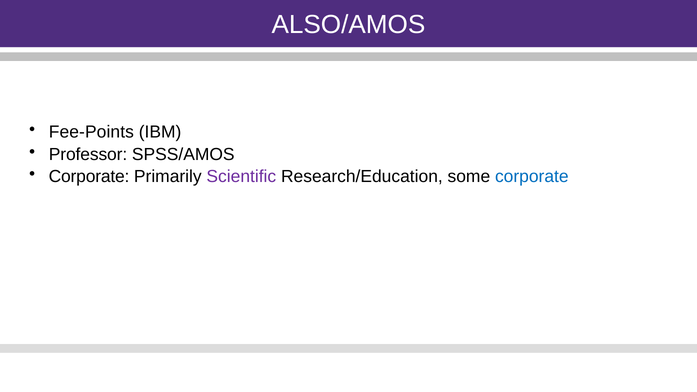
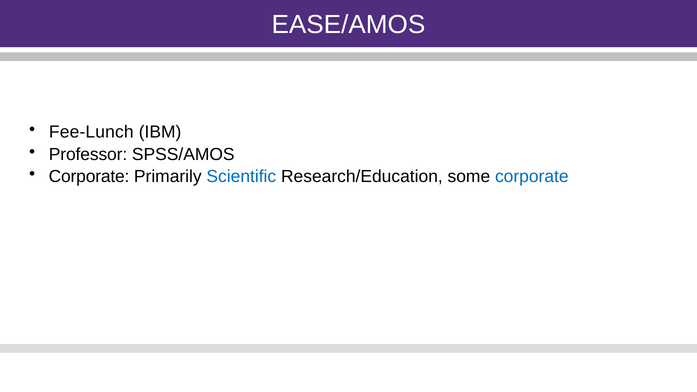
ALSO/AMOS: ALSO/AMOS -> EASE/AMOS (348, 24)
Fee-Points: Fee-Points -> Fee-Lunch (91, 132)
Scientific colour: purple -> blue (241, 177)
